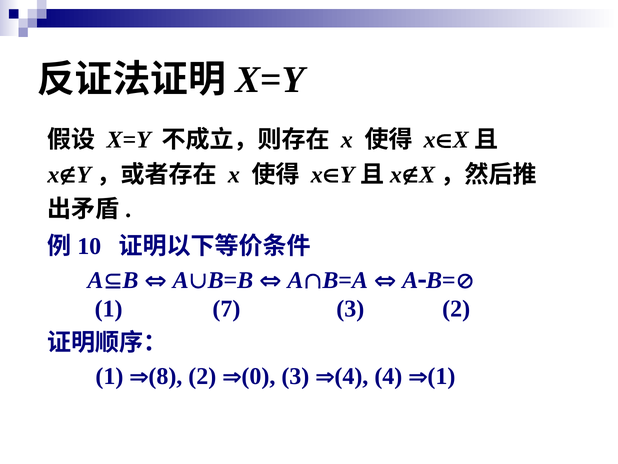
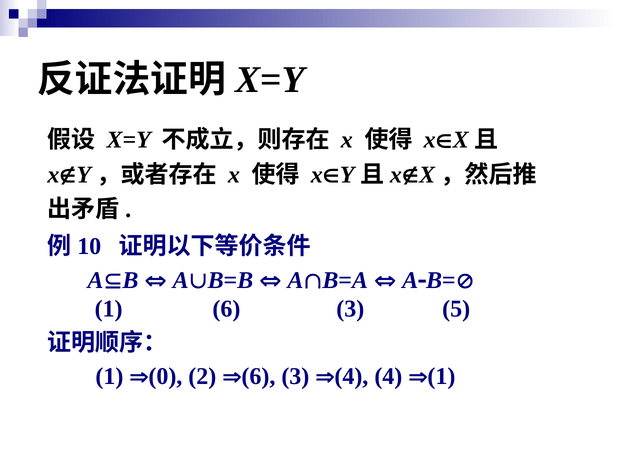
1 7: 7 -> 6 (226, 309)
3 2: 2 -> 5 (456, 309)
8: 8 -> 0 (165, 376)
0: 0 -> 6 (258, 376)
